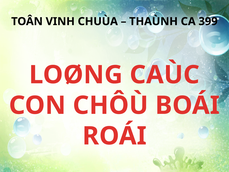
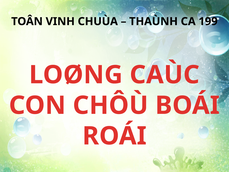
399: 399 -> 199 (208, 21)
